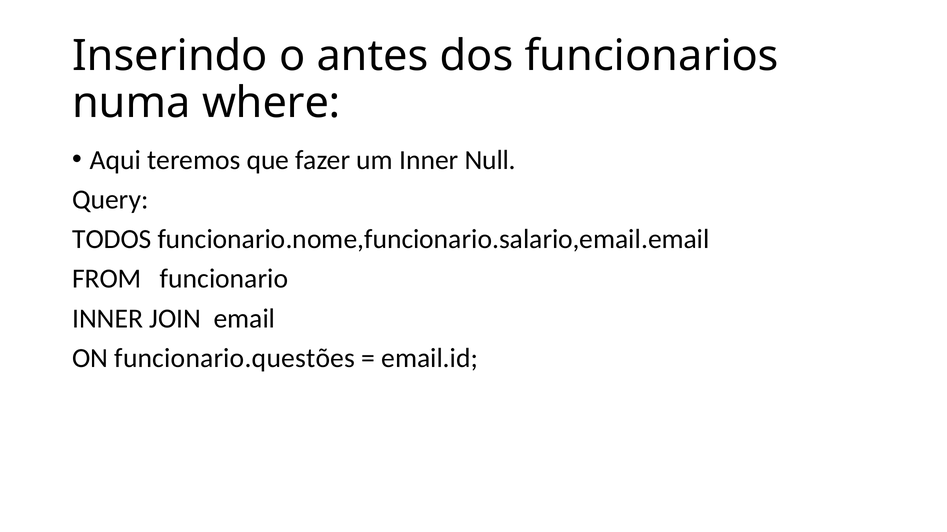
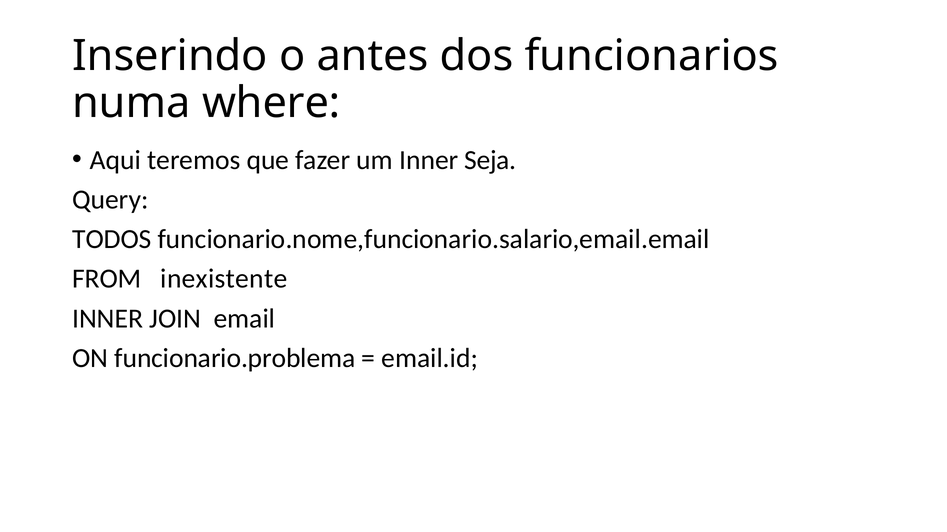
Null: Null -> Seja (490, 160)
funcionario: funcionario -> inexistente (224, 279)
funcionario.questões: funcionario.questões -> funcionario.problema (235, 359)
